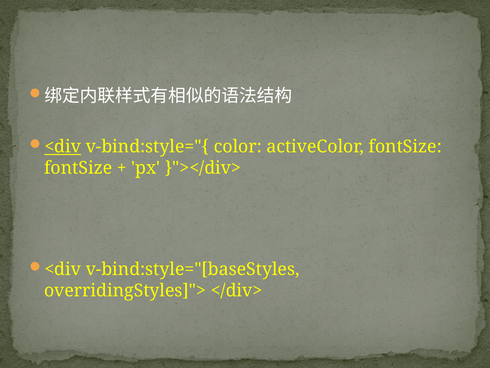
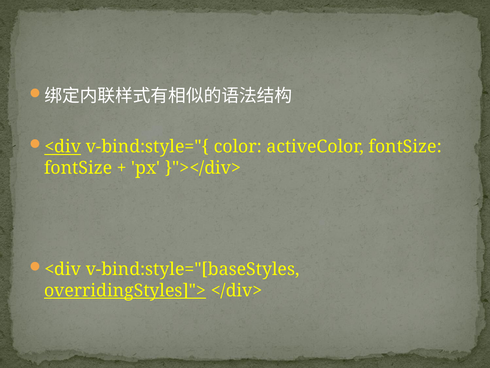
overridingStyles]"> underline: none -> present (125, 290)
